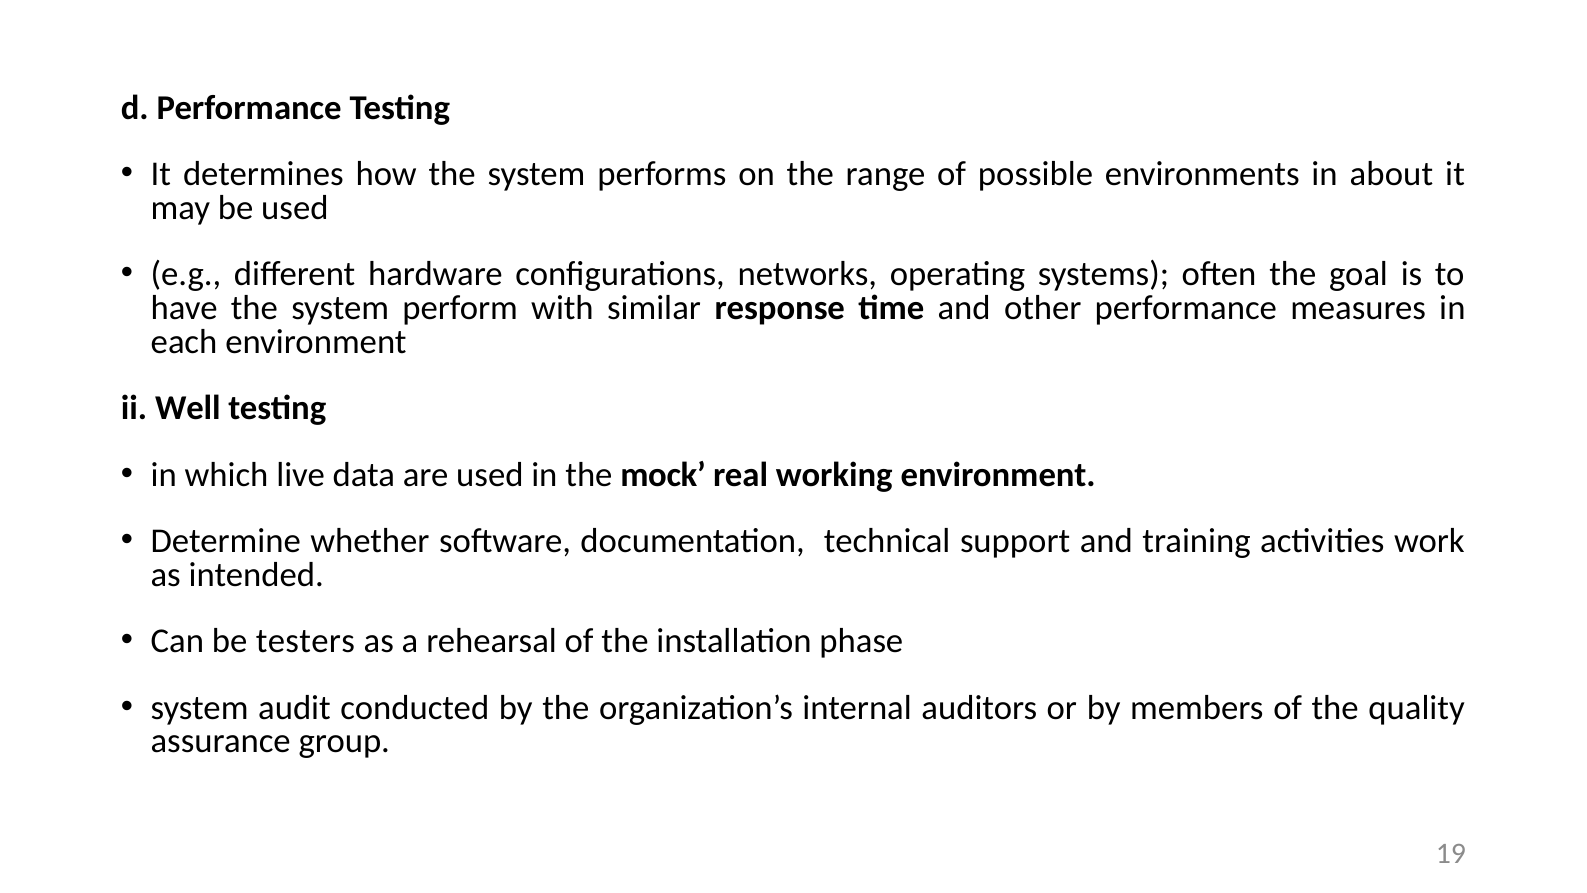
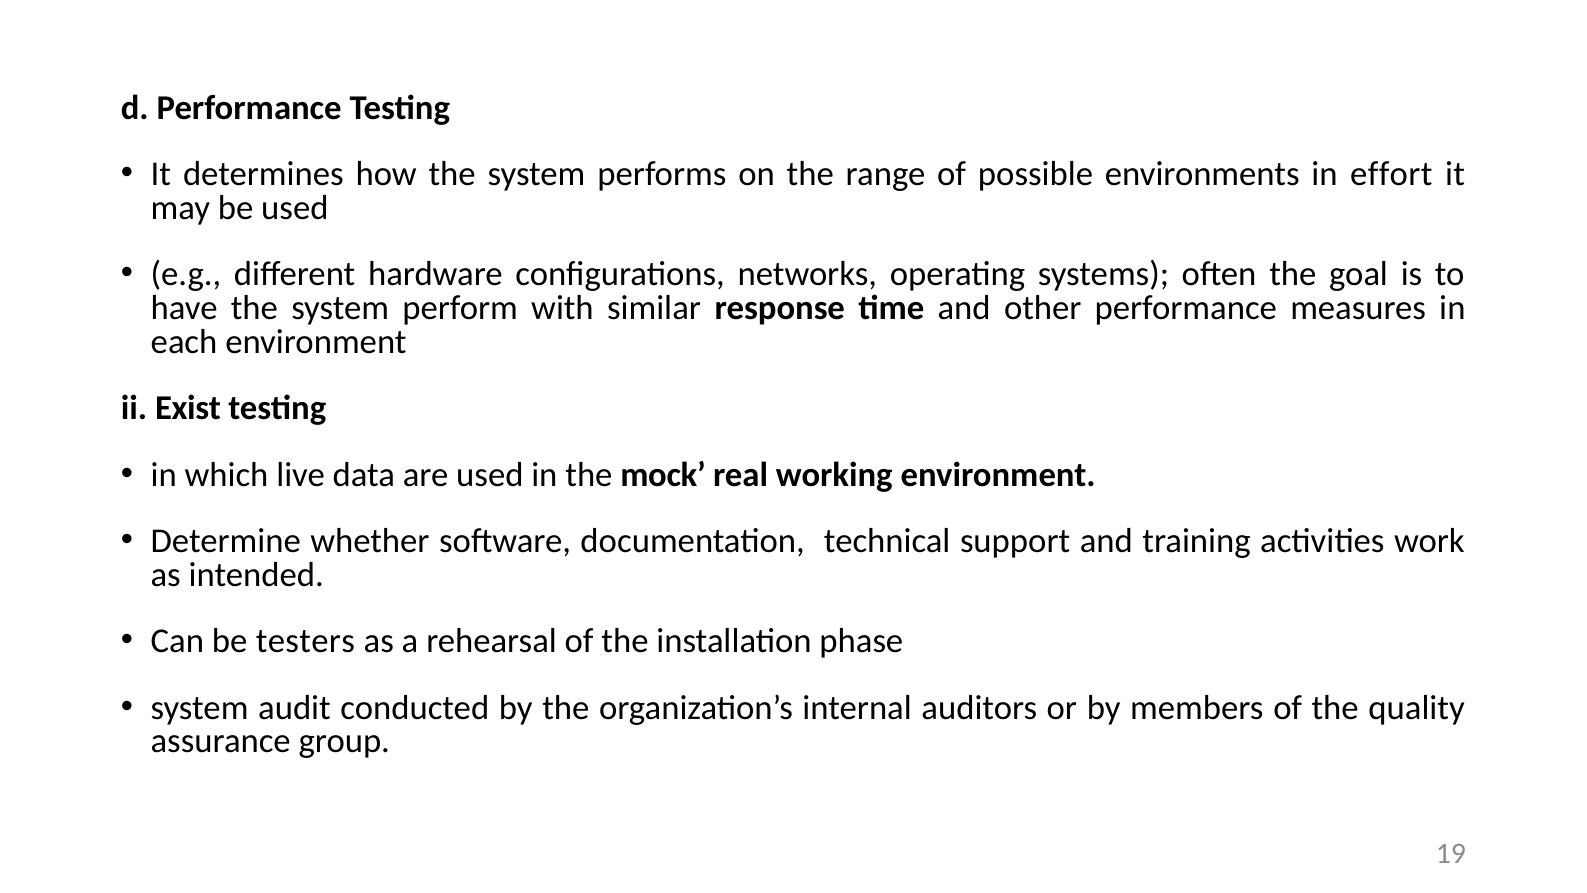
about: about -> effort (1391, 174)
Well: Well -> Exist (188, 408)
